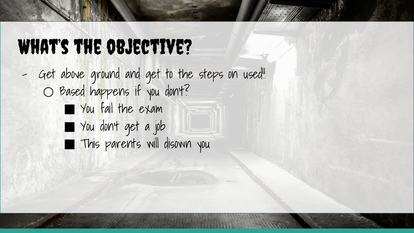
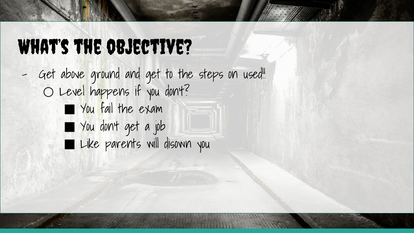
Based: Based -> Level (72, 92)
This: This -> Like (90, 144)
